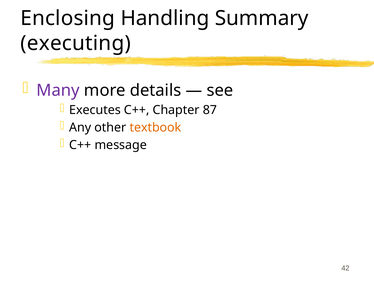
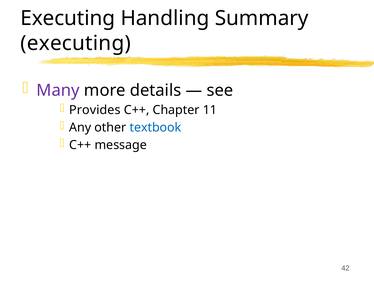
Enclosing: Enclosing -> Executing (68, 18)
Executes: Executes -> Provides (95, 110)
87: 87 -> 11 (210, 110)
textbook colour: orange -> blue (155, 127)
